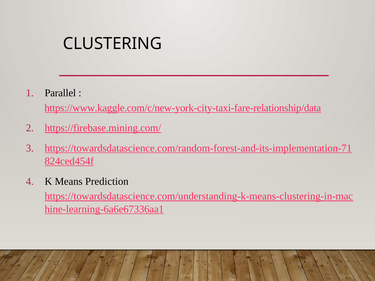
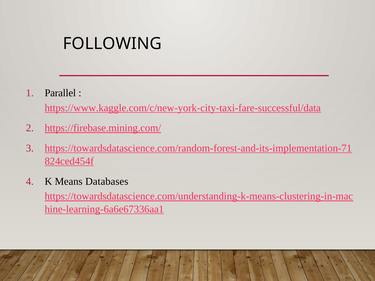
CLUSTERING: CLUSTERING -> FOLLOWING (112, 44)
https://www.kaggle.com/c/new-york-city-taxi-fare-relationship/data: https://www.kaggle.com/c/new-york-city-taxi-fare-relationship/data -> https://www.kaggle.com/c/new-york-city-taxi-fare-successful/data (183, 108)
Prediction: Prediction -> Databases (107, 181)
